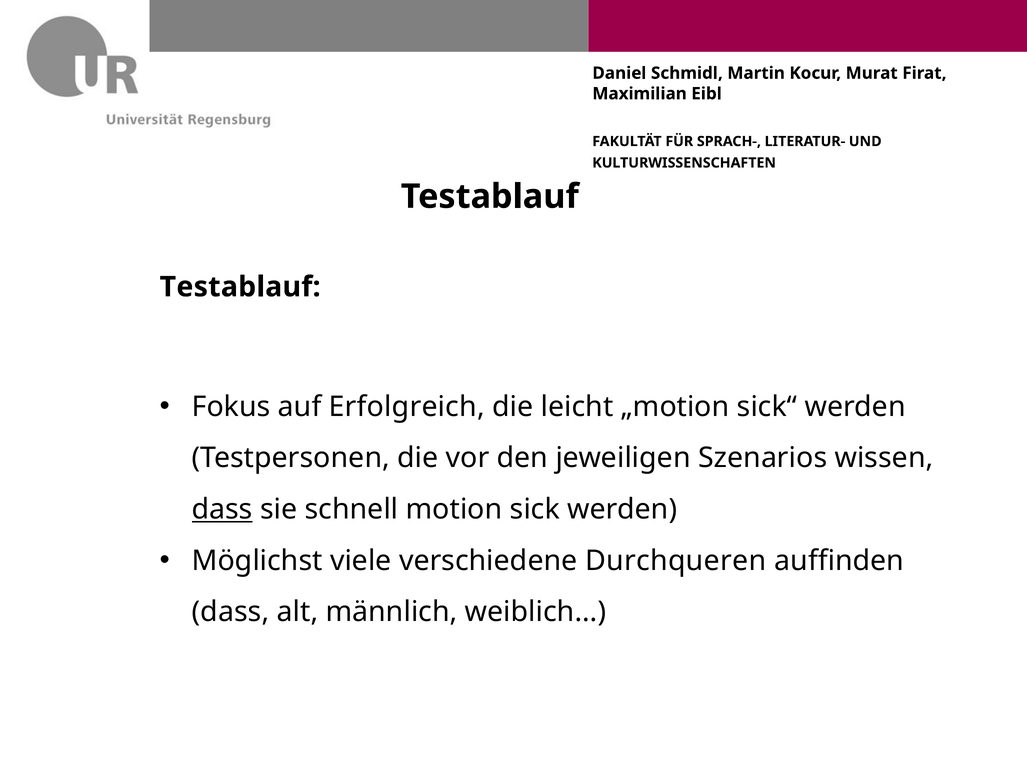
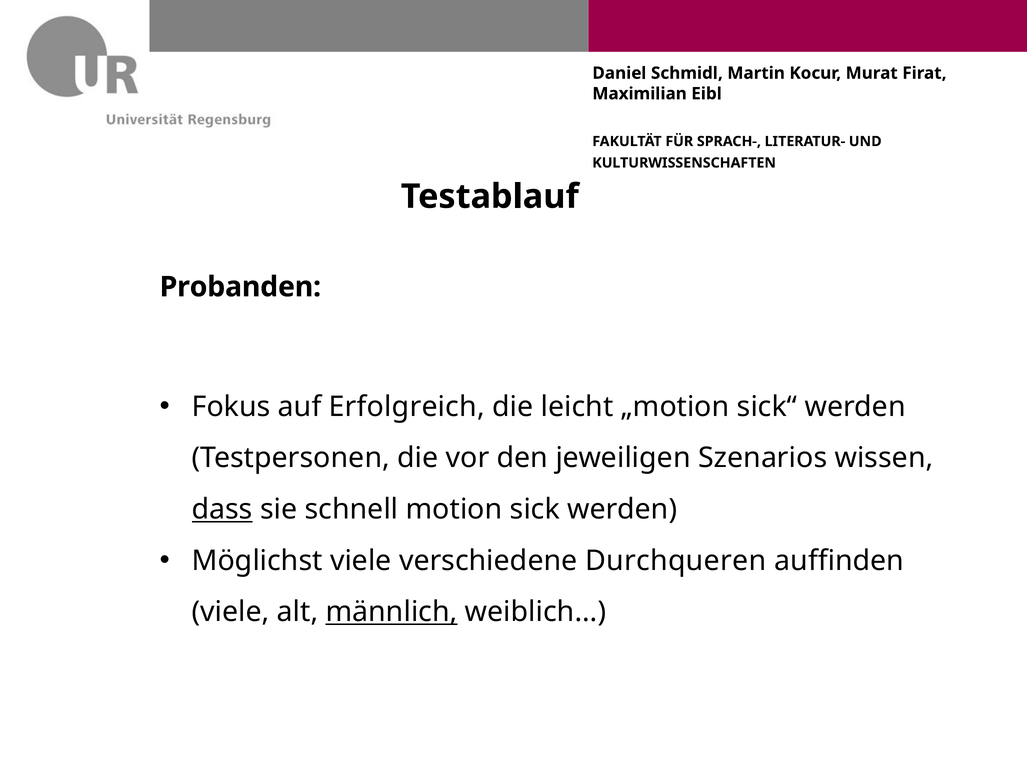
Testablauf: Testablauf -> Probanden (240, 287)
dass: dass -> viele (231, 612)
männlich underline: none -> present (392, 612)
